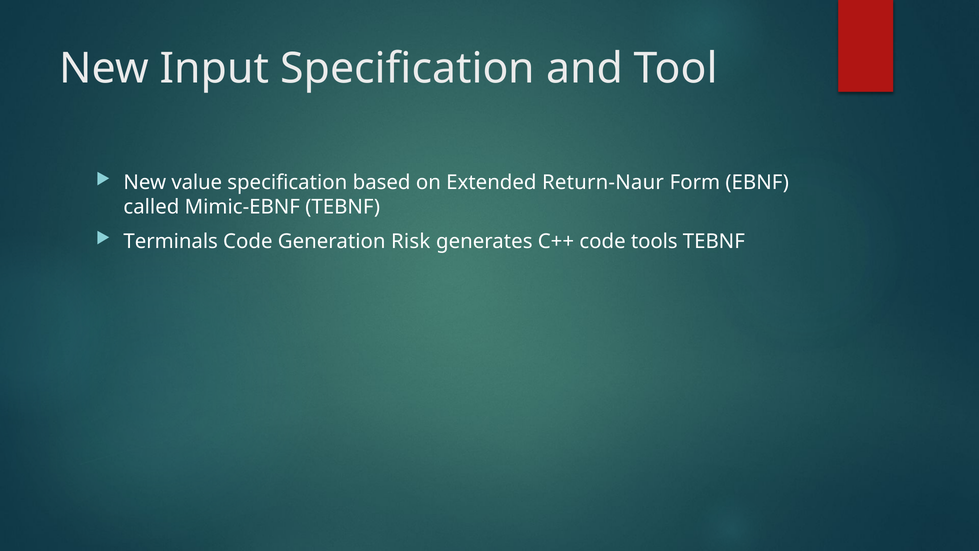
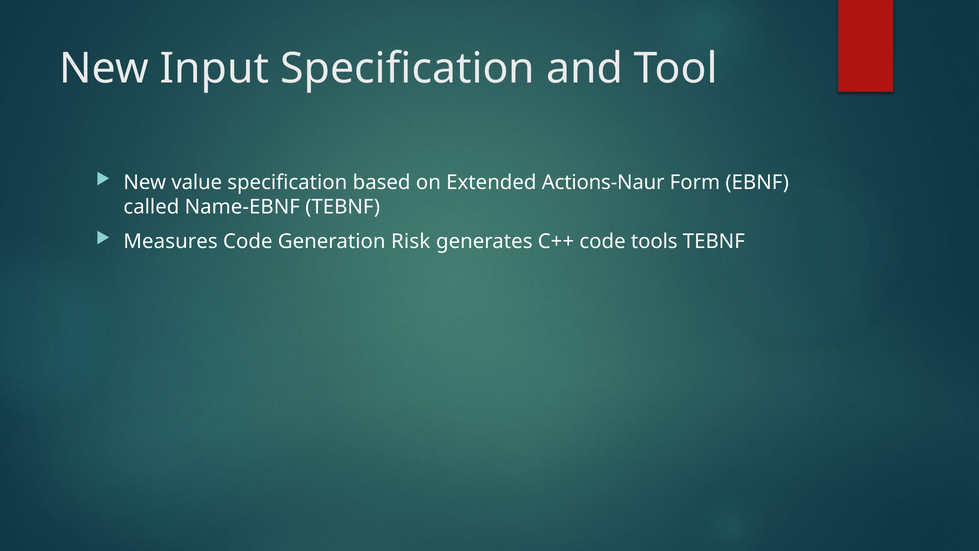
Return-Naur: Return-Naur -> Actions-Naur (603, 182)
Mimic-EBNF: Mimic-EBNF -> Name-EBNF (242, 207)
Terminals: Terminals -> Measures (171, 241)
